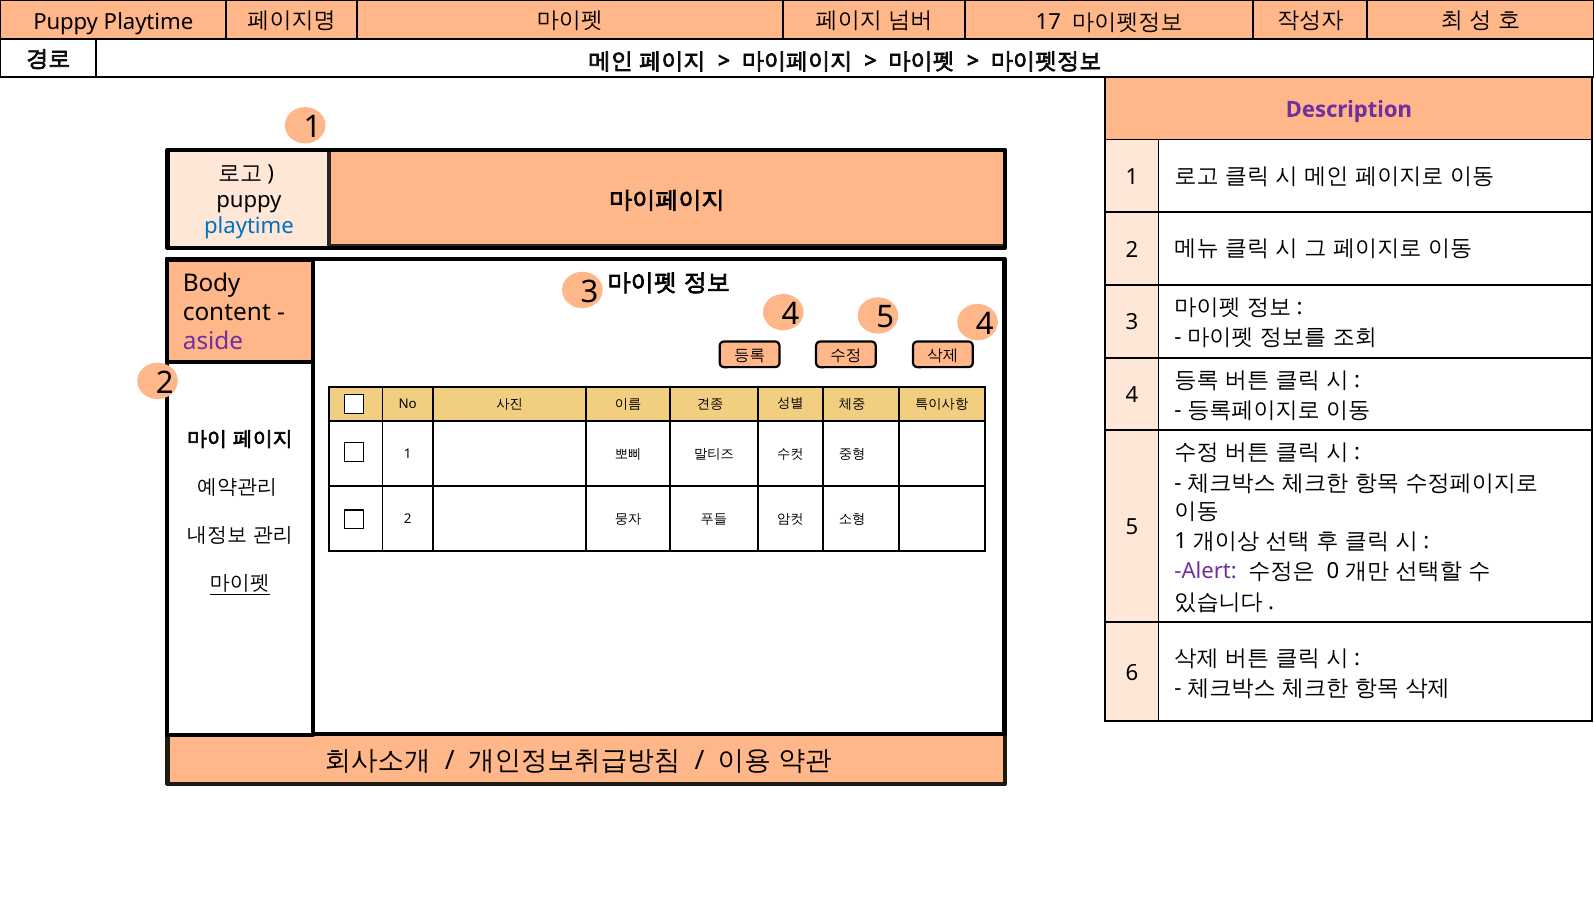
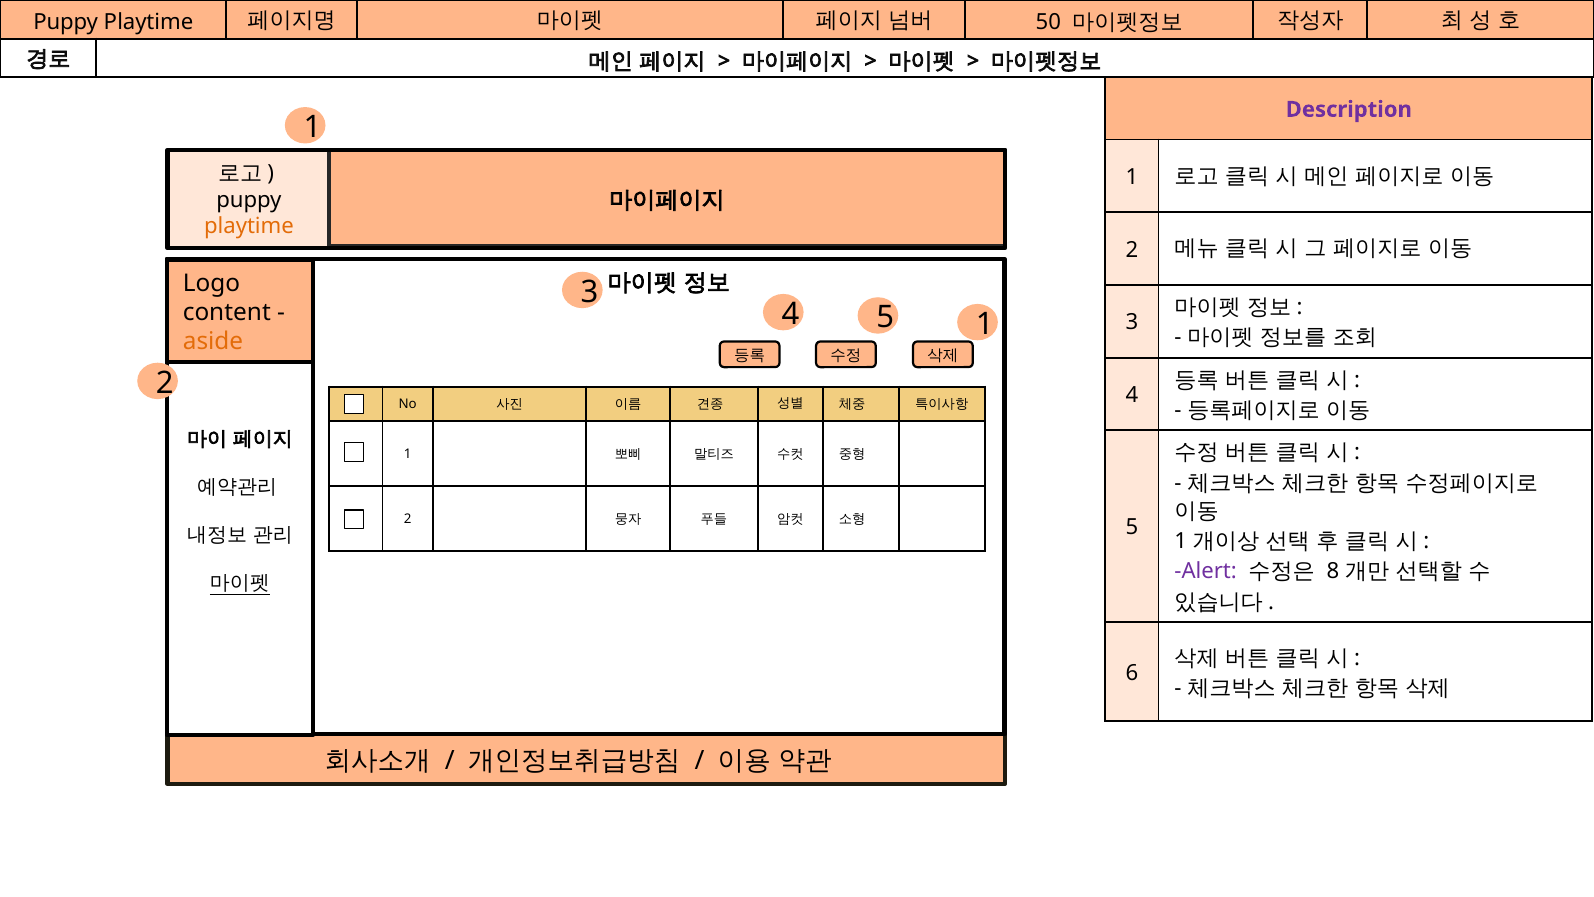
17: 17 -> 50 (1048, 22)
playtime colour: blue -> orange (249, 226)
Body: Body -> Logo (211, 283)
5 4: 4 -> 1 (985, 324)
aside colour: purple -> orange (213, 342)
0: 0 -> 8 (1333, 571)
